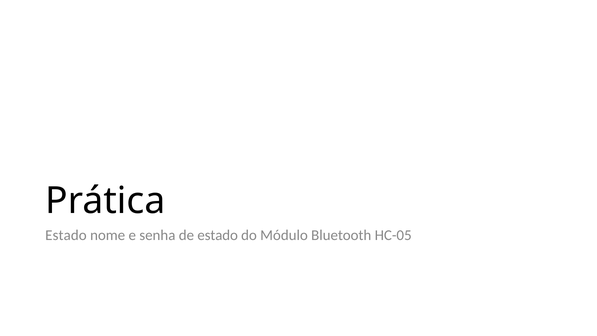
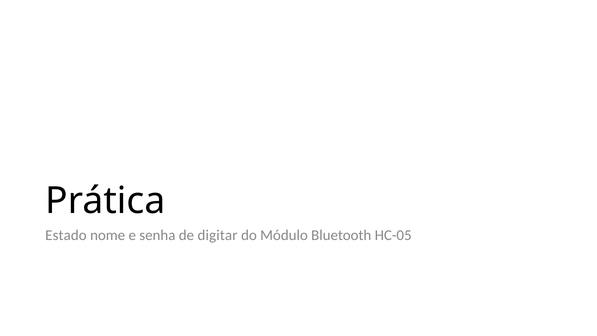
de estado: estado -> digitar (218, 235)
